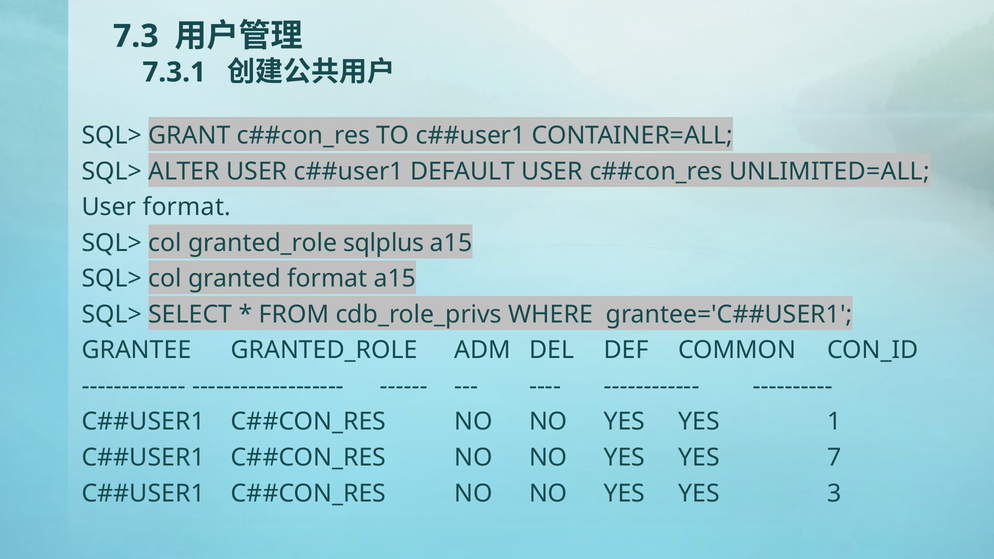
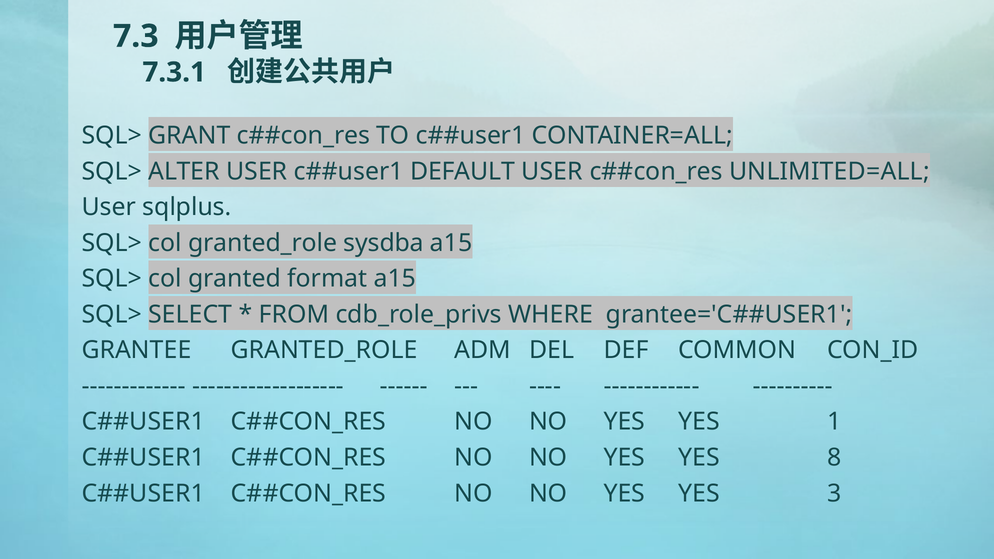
User format: format -> sqlplus (187, 207)
sqlplus: sqlplus -> sysdba (384, 243)
7: 7 -> 8 (834, 458)
